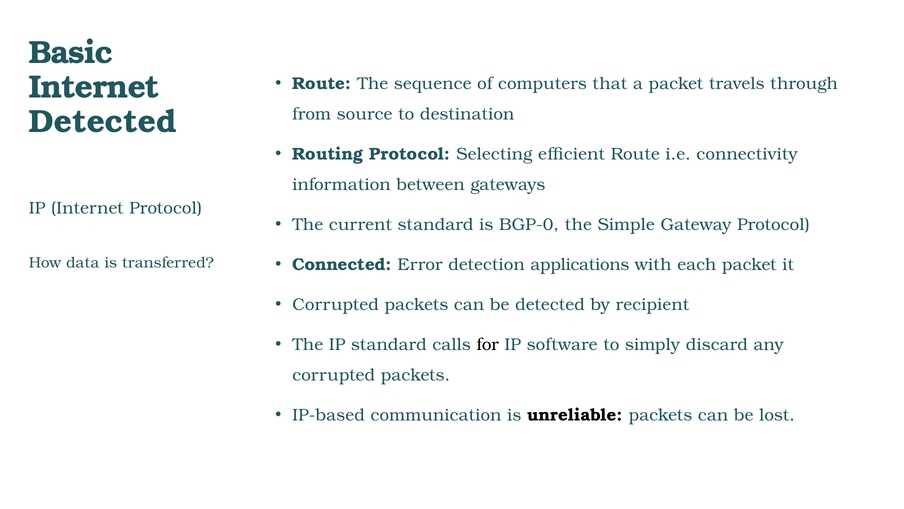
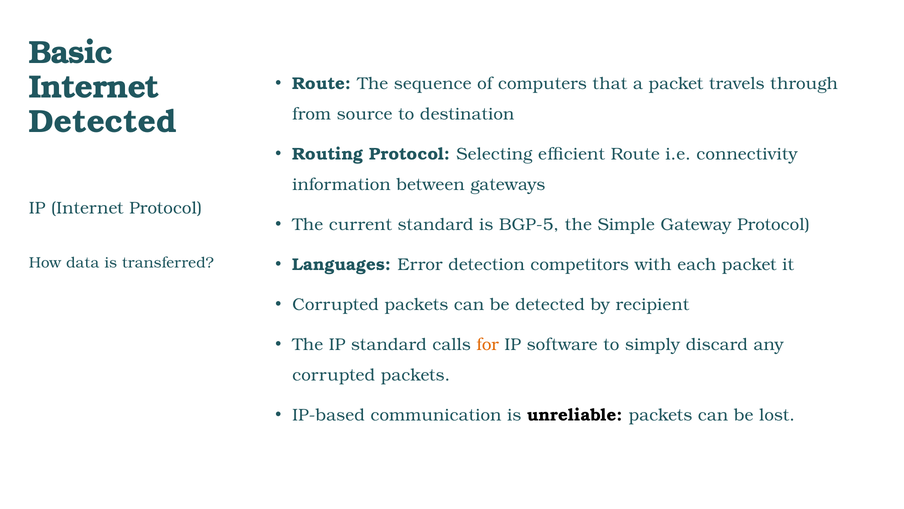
BGP-0: BGP-0 -> BGP-5 (529, 224)
Connected: Connected -> Languages (342, 264)
applications: applications -> competitors (580, 264)
for colour: black -> orange (488, 344)
